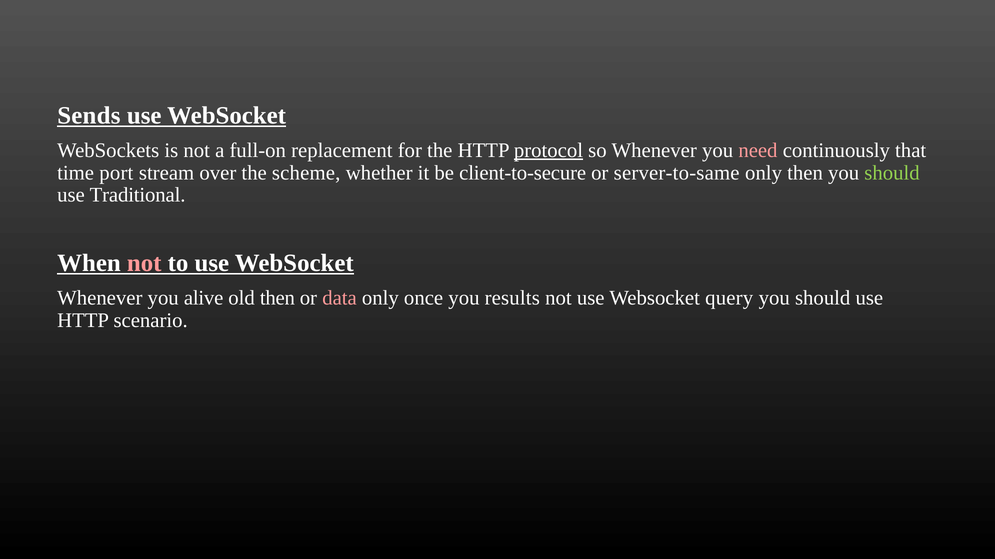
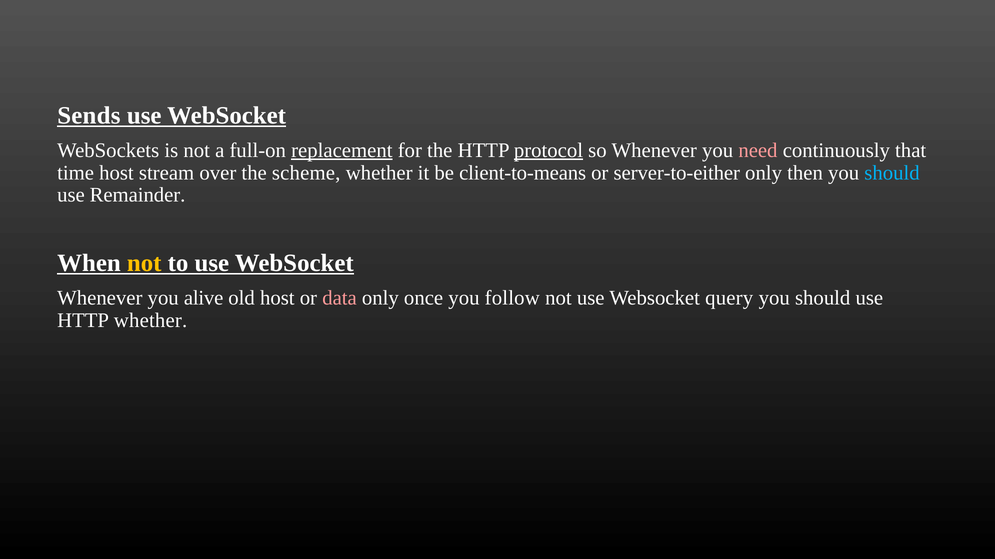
replacement underline: none -> present (342, 151)
time port: port -> host (116, 173)
client-to-secure: client-to-secure -> client-to-means (523, 173)
server-to-same: server-to-same -> server-to-either (677, 173)
should colour: light green -> light blue (892, 173)
Traditional: Traditional -> Remainder (138, 195)
not colour: pink -> yellow (144, 263)
old then: then -> host (277, 298)
results: results -> follow (512, 298)
HTTP scenario: scenario -> whether (151, 321)
